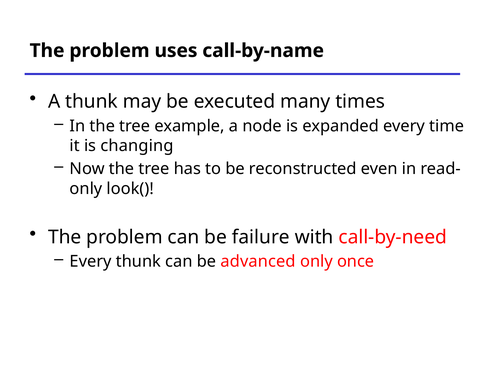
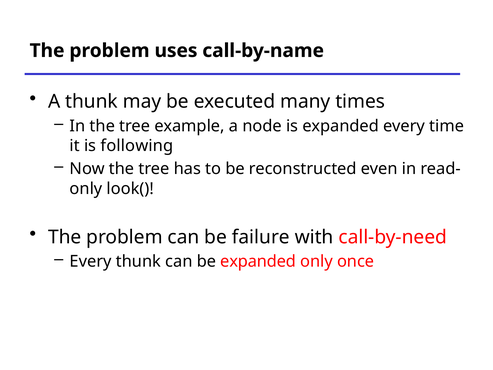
changing: changing -> following (137, 146)
be advanced: advanced -> expanded (258, 261)
